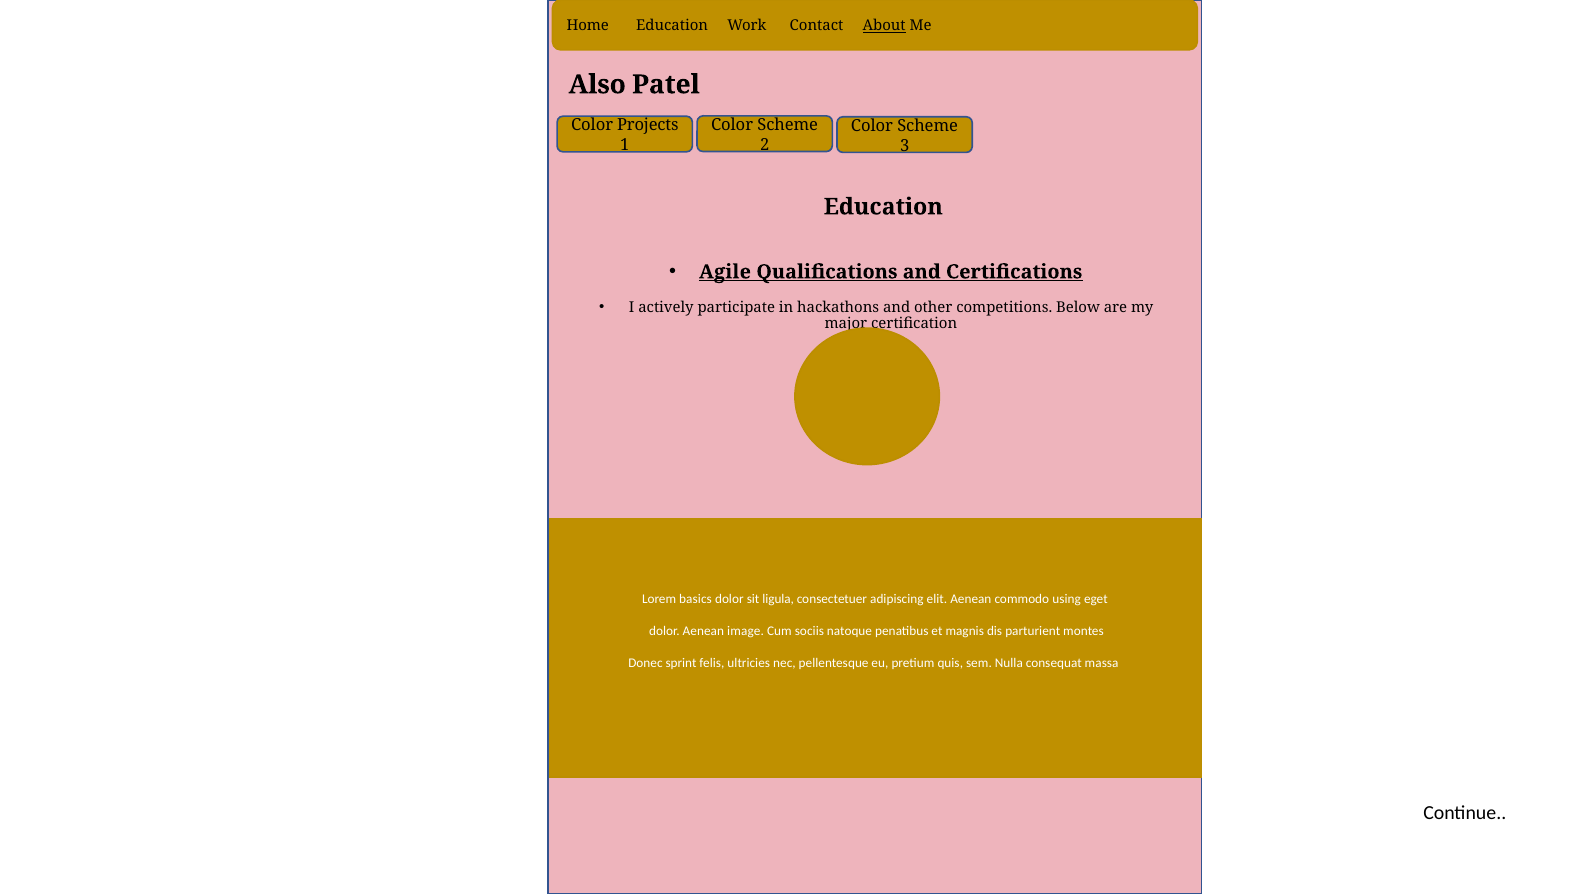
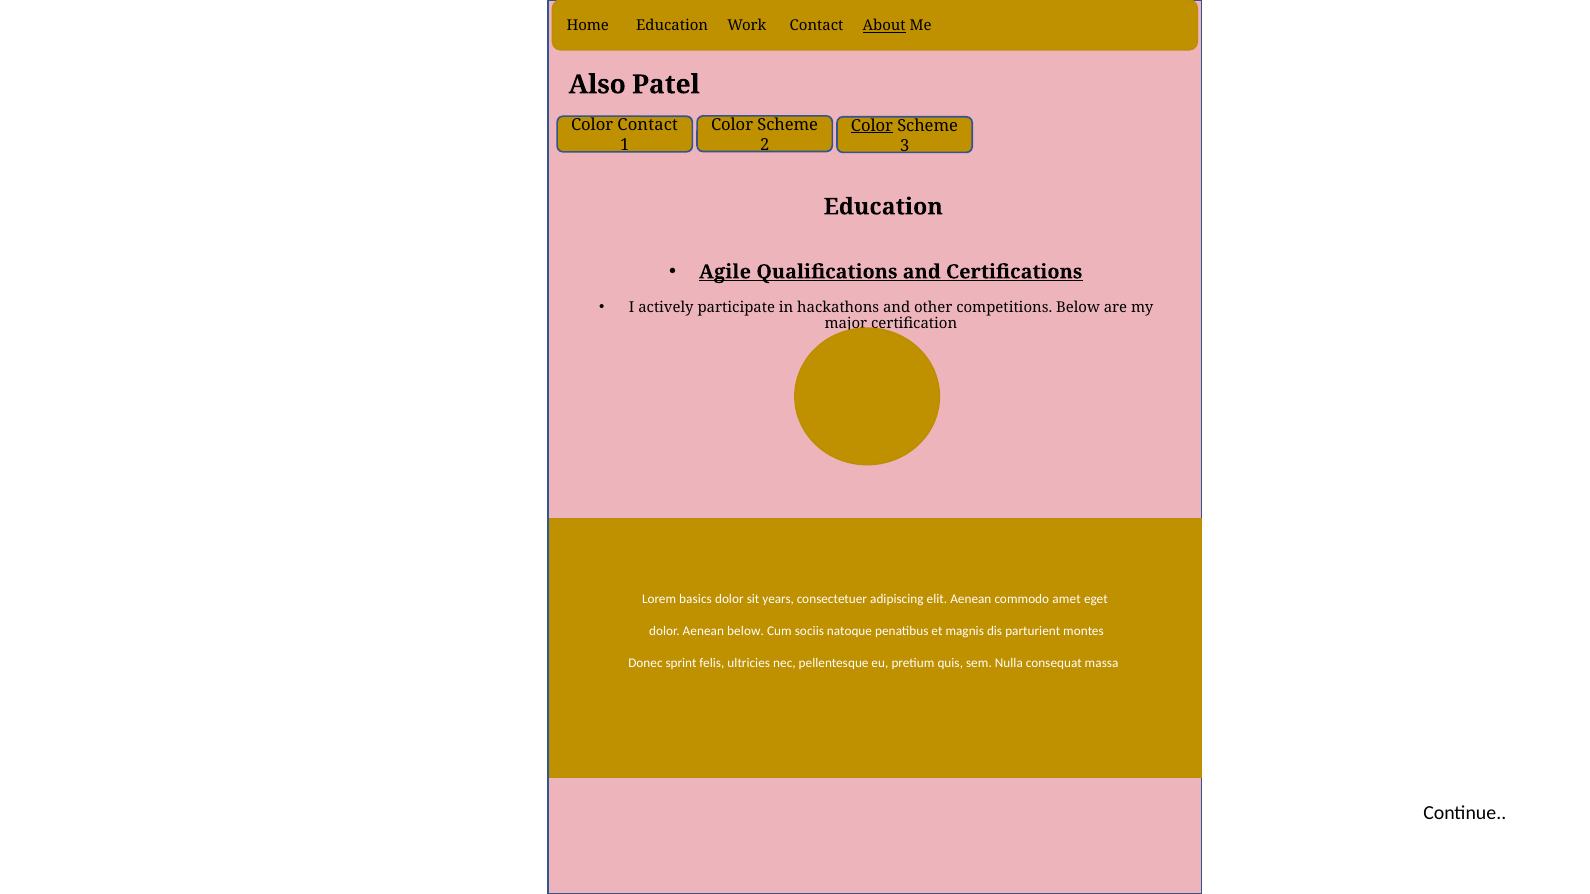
Color Projects: Projects -> Contact (648, 125)
Color underline: none -> present (872, 126)
ligula: ligula -> years (778, 600)
using: using -> amet (1067, 600)
Aenean image: image -> below (746, 631)
